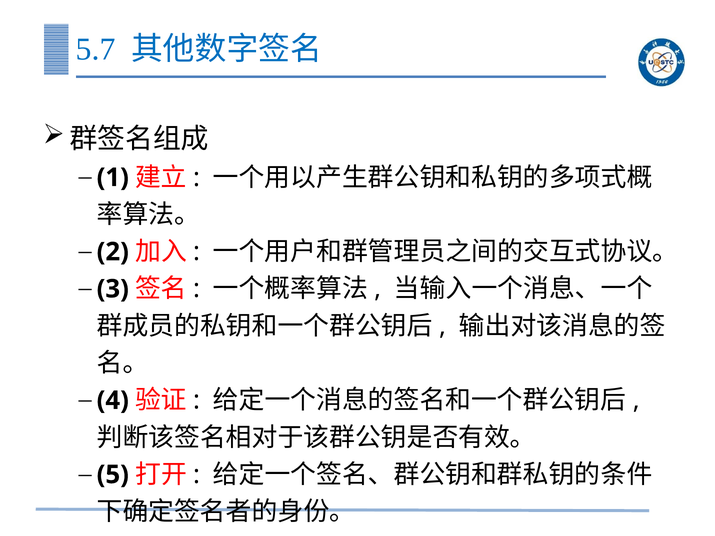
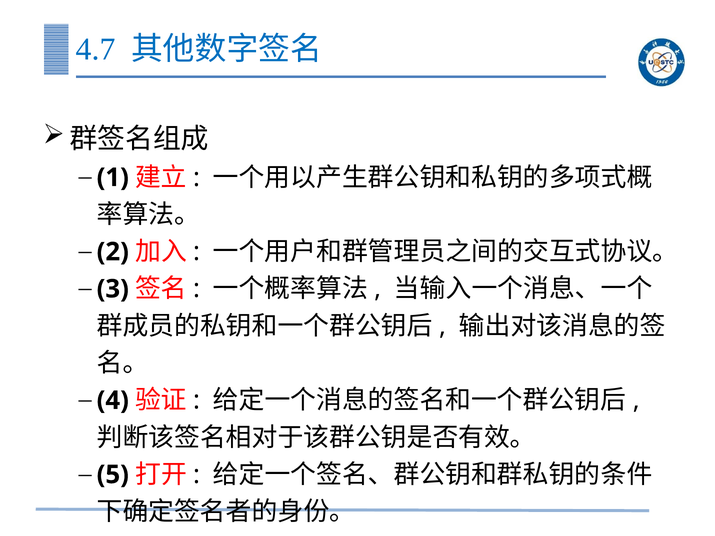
5.7: 5.7 -> 4.7 (96, 49)
